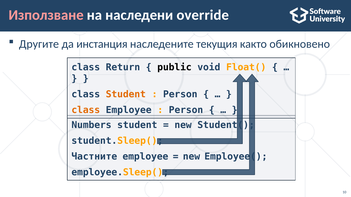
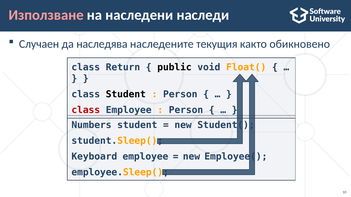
override: override -> наследи (203, 15)
Другите: Другите -> Случаен (39, 44)
инстанция: инстанция -> наследява (102, 44)
Student colour: orange -> black (126, 95)
class colour: orange -> red (86, 110)
Частните: Частните -> Keyboard (94, 157)
